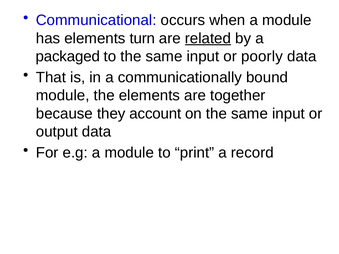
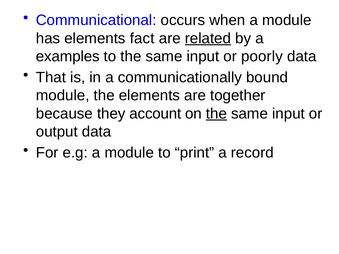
turn: turn -> fact (142, 38)
packaged: packaged -> examples (68, 56)
the underline: none -> present (216, 114)
